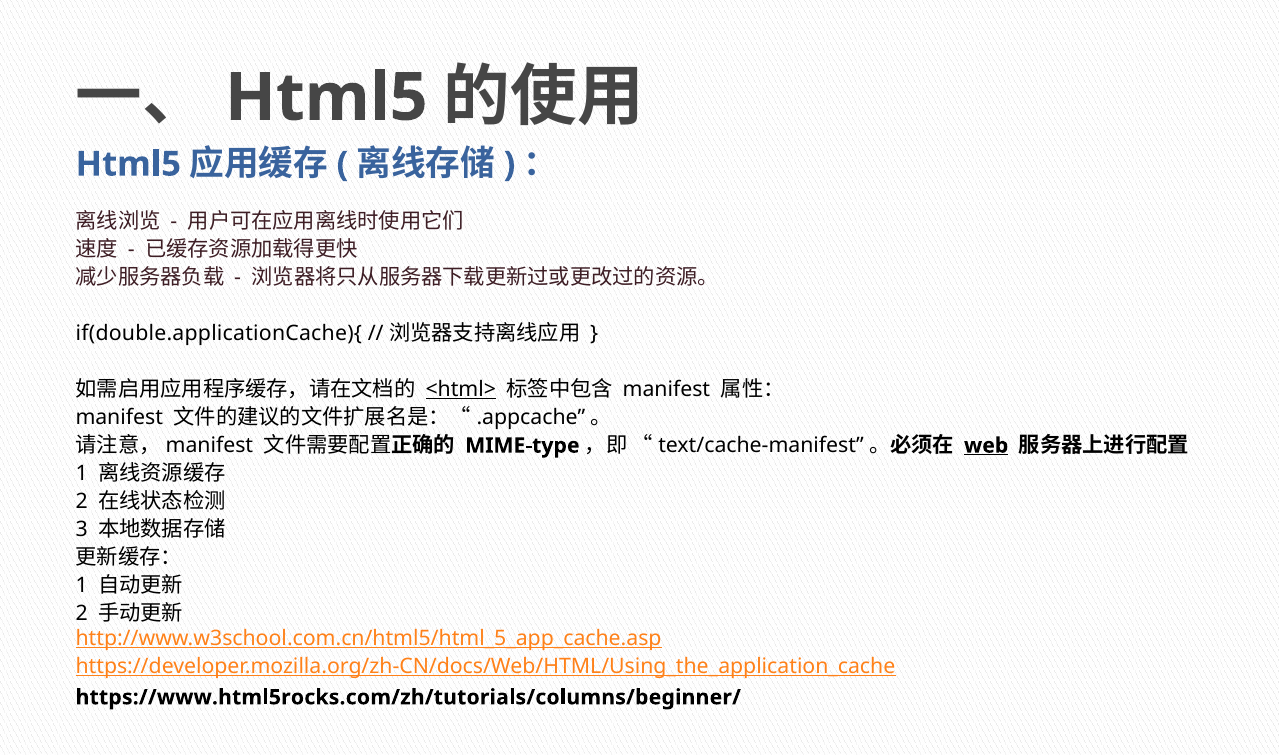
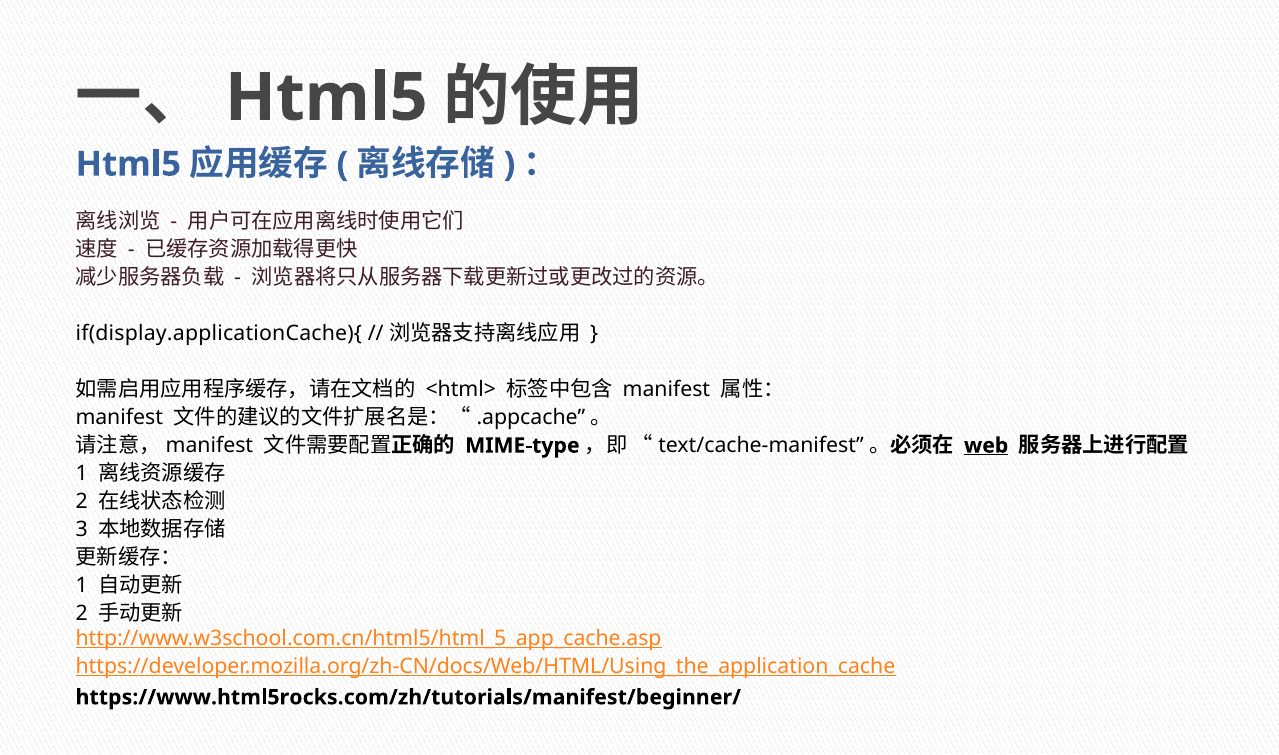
if(double.applicationCache){: if(double.applicationCache){ -> if(display.applicationCache){ (219, 334)
<html> underline: present -> none (461, 390)
https://www.html5rocks.com/zh/tutorials/columns/beginner/: https://www.html5rocks.com/zh/tutorials/columns/beginner/ -> https://www.html5rocks.com/zh/tutorials/manifest/beginner/ (408, 698)
